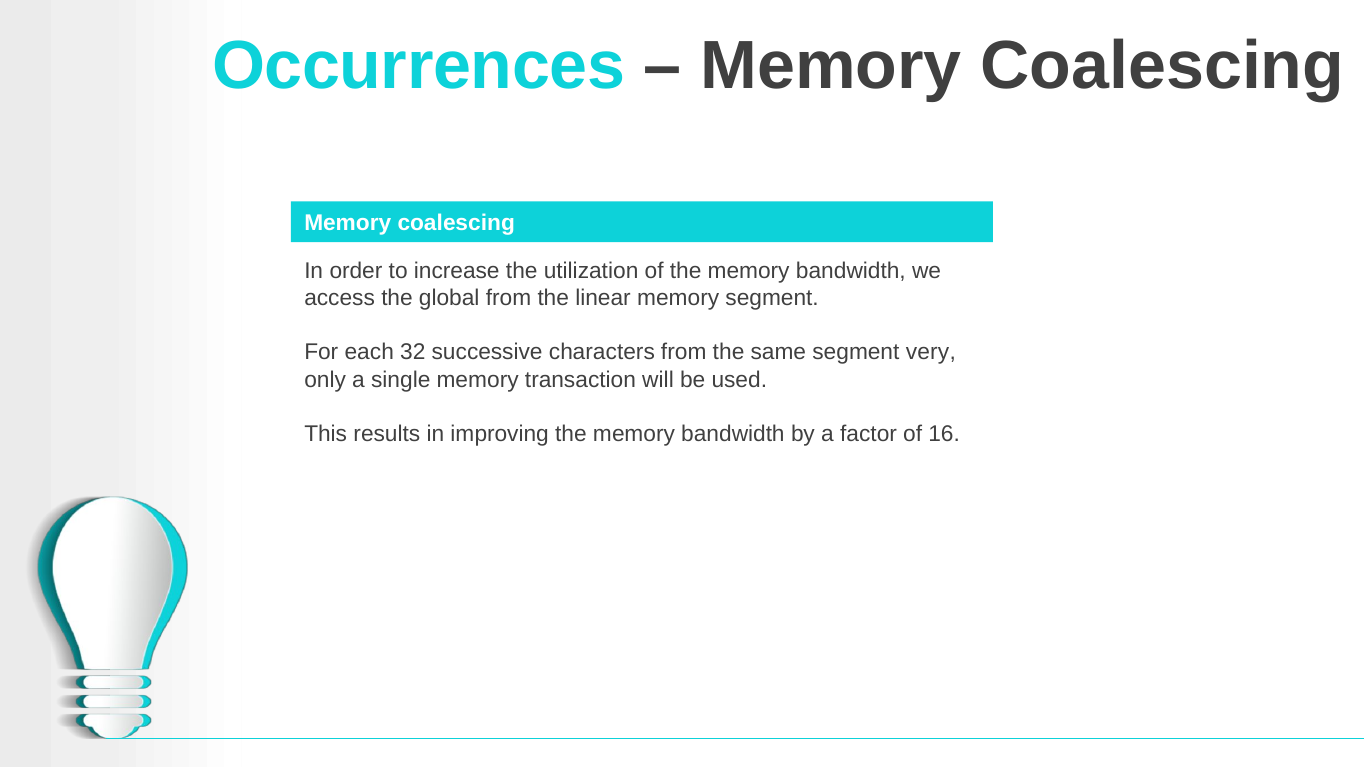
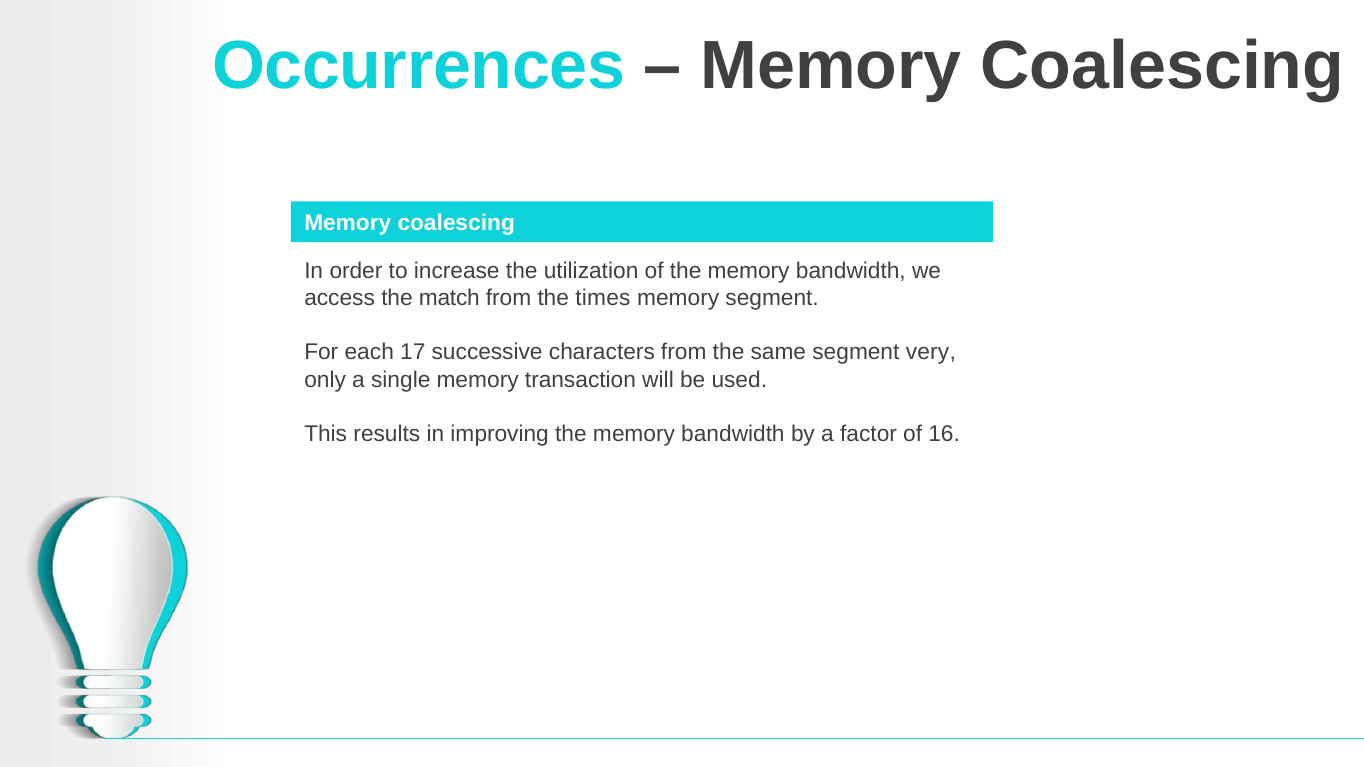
global: global -> match (449, 298)
linear: linear -> times (603, 298)
32: 32 -> 17 (413, 353)
